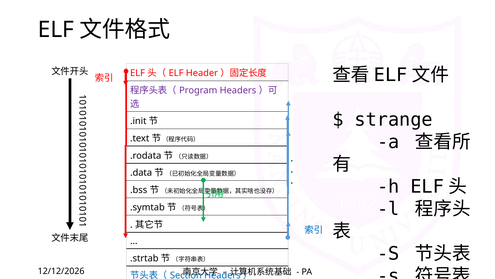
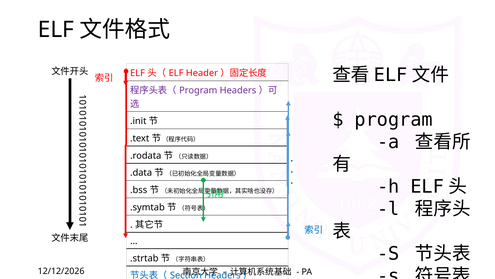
strange: strange -> program (394, 120)
